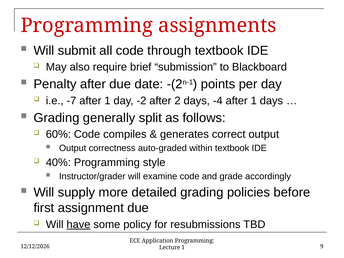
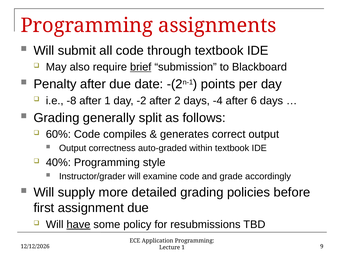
brief underline: none -> present (141, 67)
-7: -7 -> -8 (71, 101)
-4 after 1: 1 -> 6 (254, 101)
